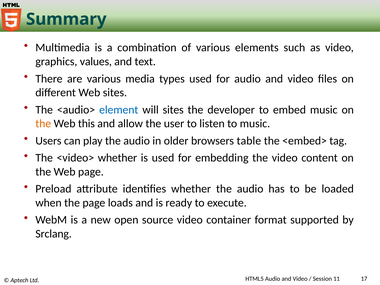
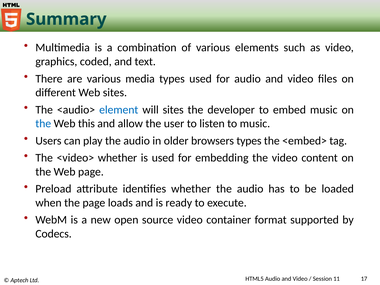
values: values -> coded (96, 62)
the colour: orange -> blue (43, 124)
browsers table: table -> types (249, 141)
Srclang: Srclang -> Codecs (54, 234)
